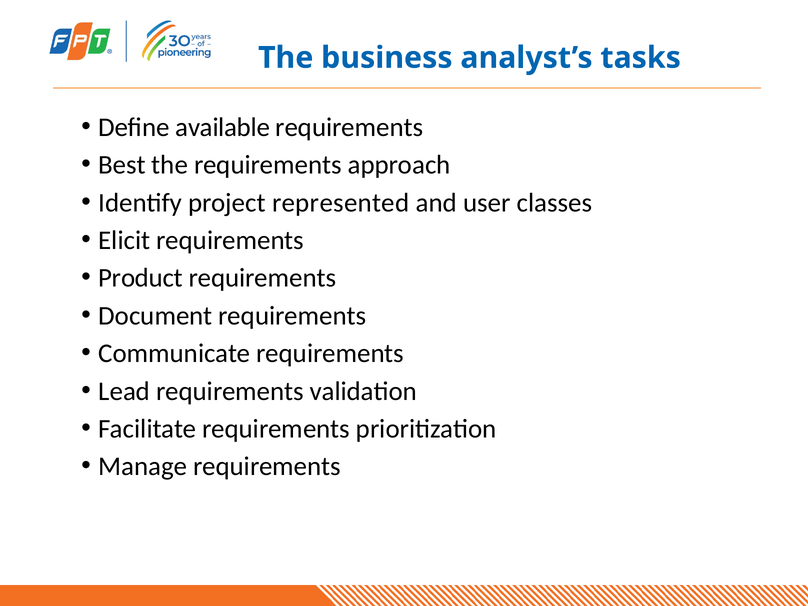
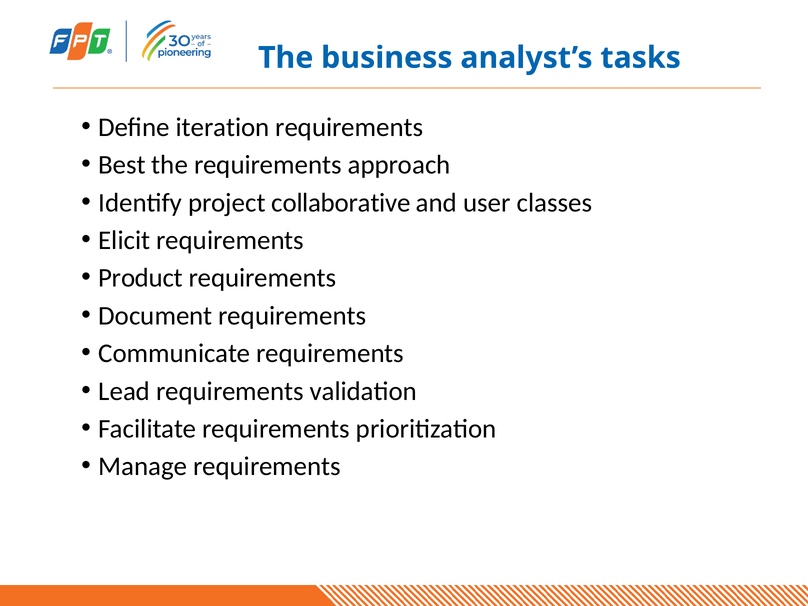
available: available -> iteration (223, 127)
represented: represented -> collaborative (341, 203)
